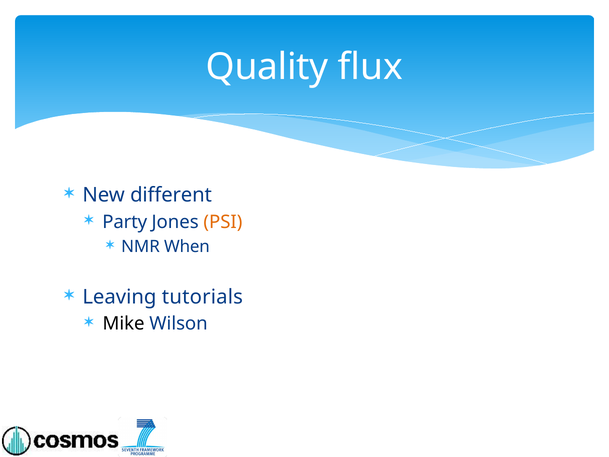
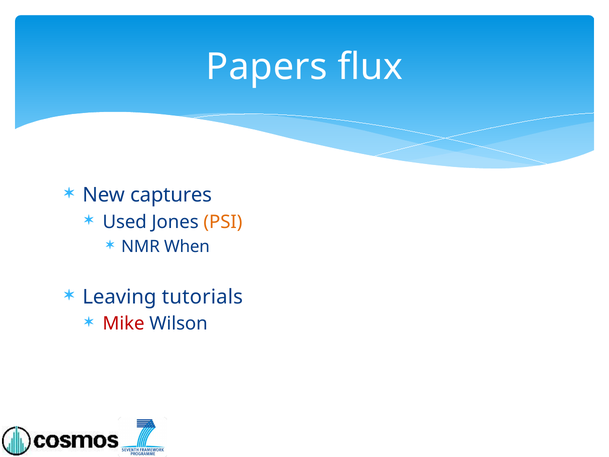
Quality: Quality -> Papers (267, 67)
different: different -> captures (171, 195)
Party: Party -> Used (125, 222)
Mike colour: black -> red (124, 324)
